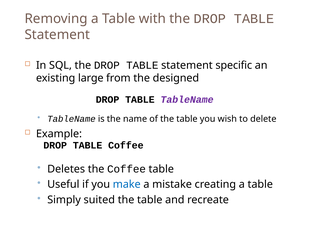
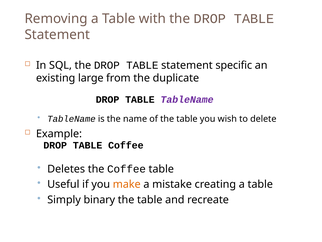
designed: designed -> duplicate (176, 78)
make colour: blue -> orange (127, 184)
suited: suited -> binary (99, 199)
